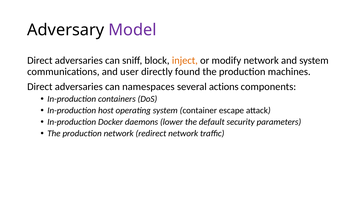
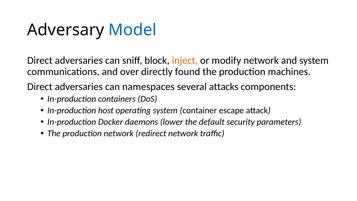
Model colour: purple -> blue (133, 30)
user: user -> over (129, 72)
actions: actions -> attacks (224, 87)
